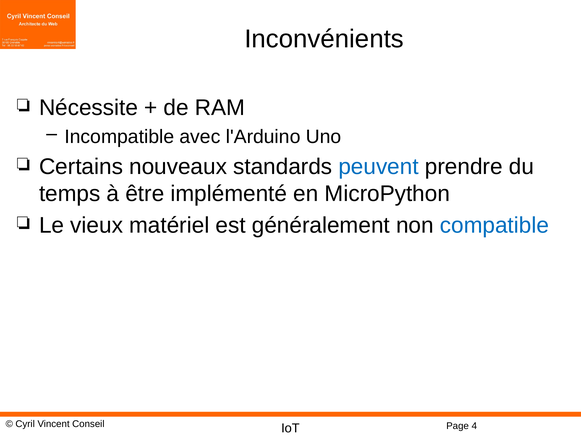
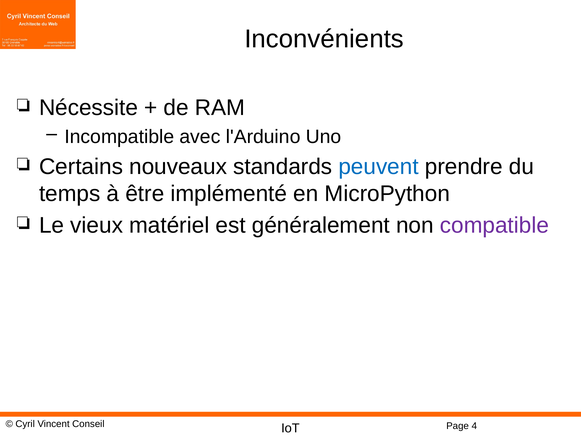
compatible colour: blue -> purple (494, 225)
